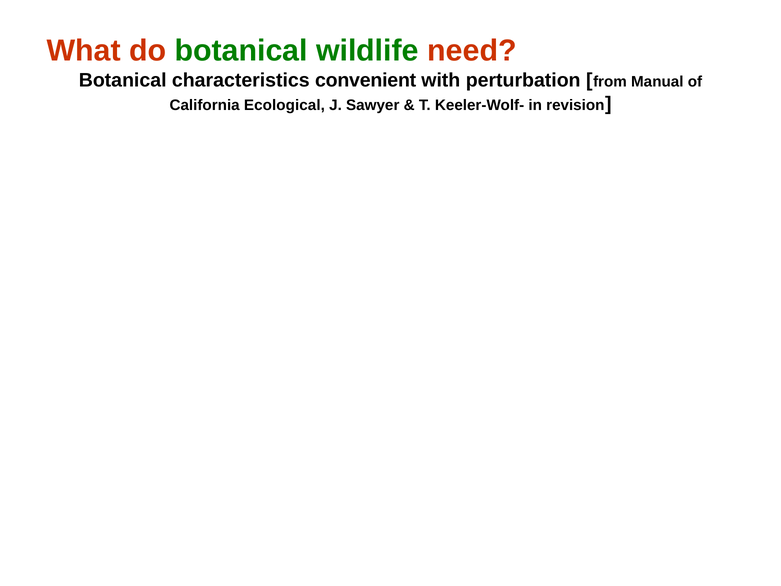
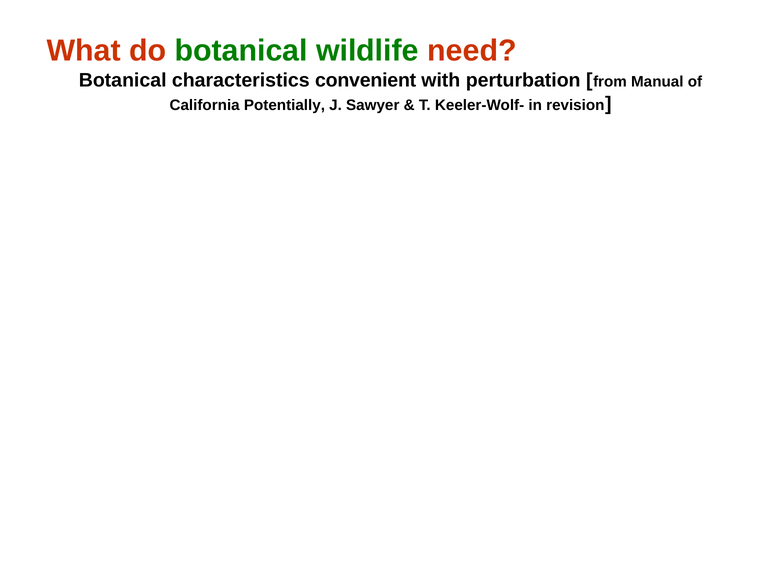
Ecological: Ecological -> Potentially (284, 105)
